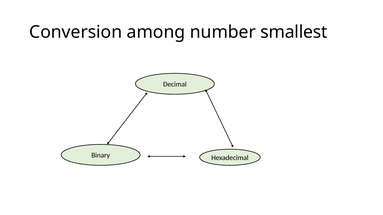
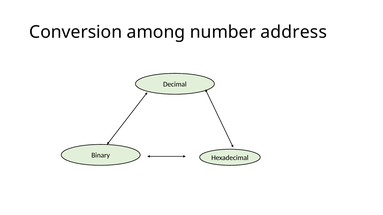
smallest: smallest -> address (294, 32)
